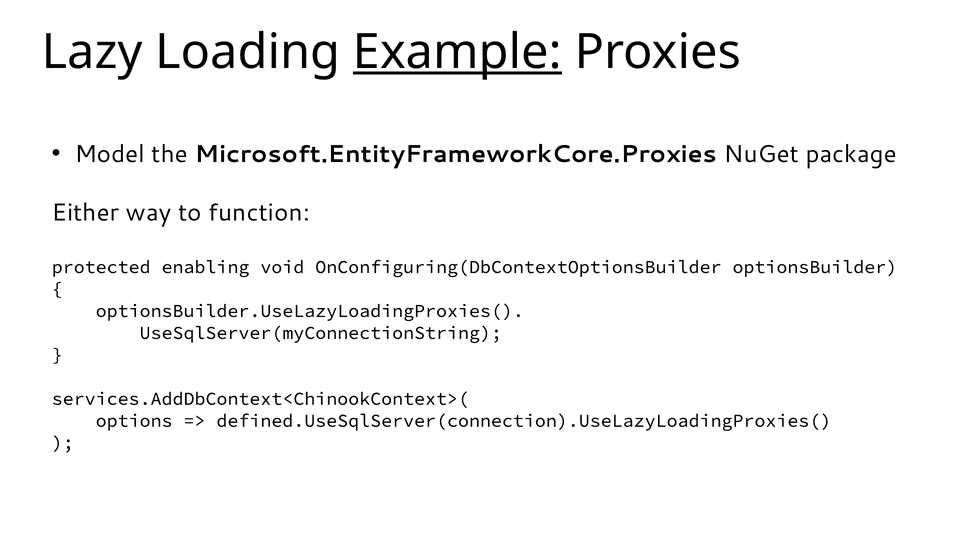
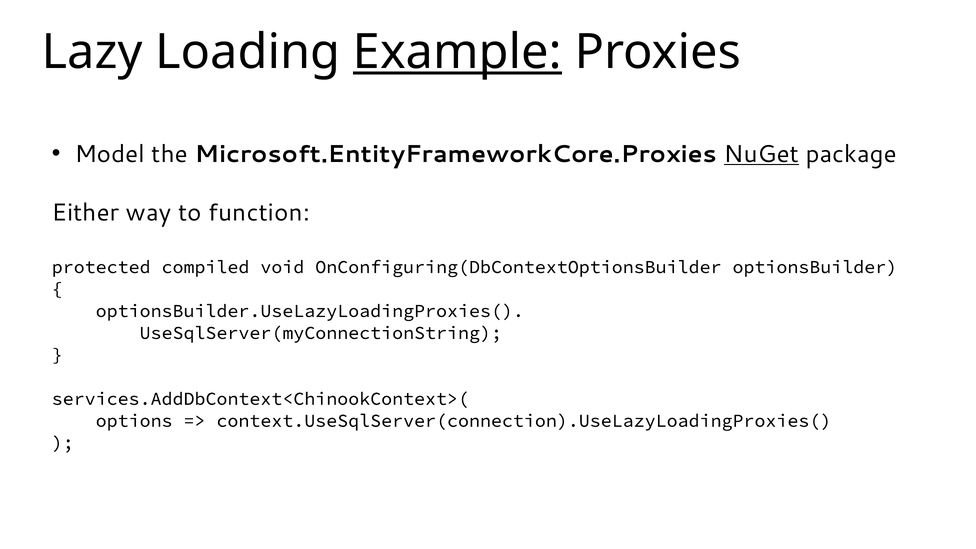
NuGet underline: none -> present (761, 154)
enabling: enabling -> compiled (205, 267)
defined.UseSqlServer(connection).UseLazyLoadingProxies(: defined.UseSqlServer(connection).UseLazyLoadingProxies( -> context.UseSqlServer(connection).UseLazyLoadingProxies( (524, 421)
